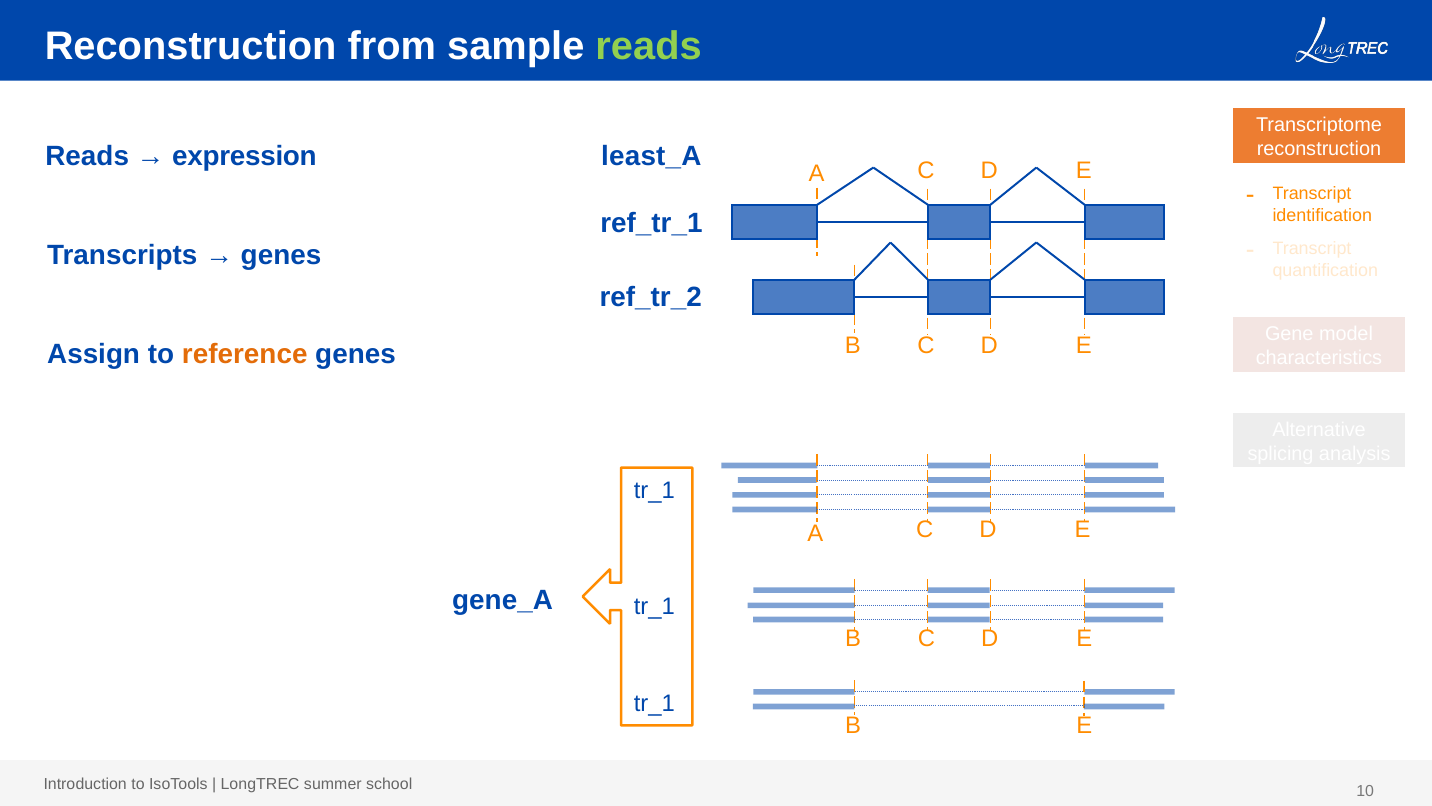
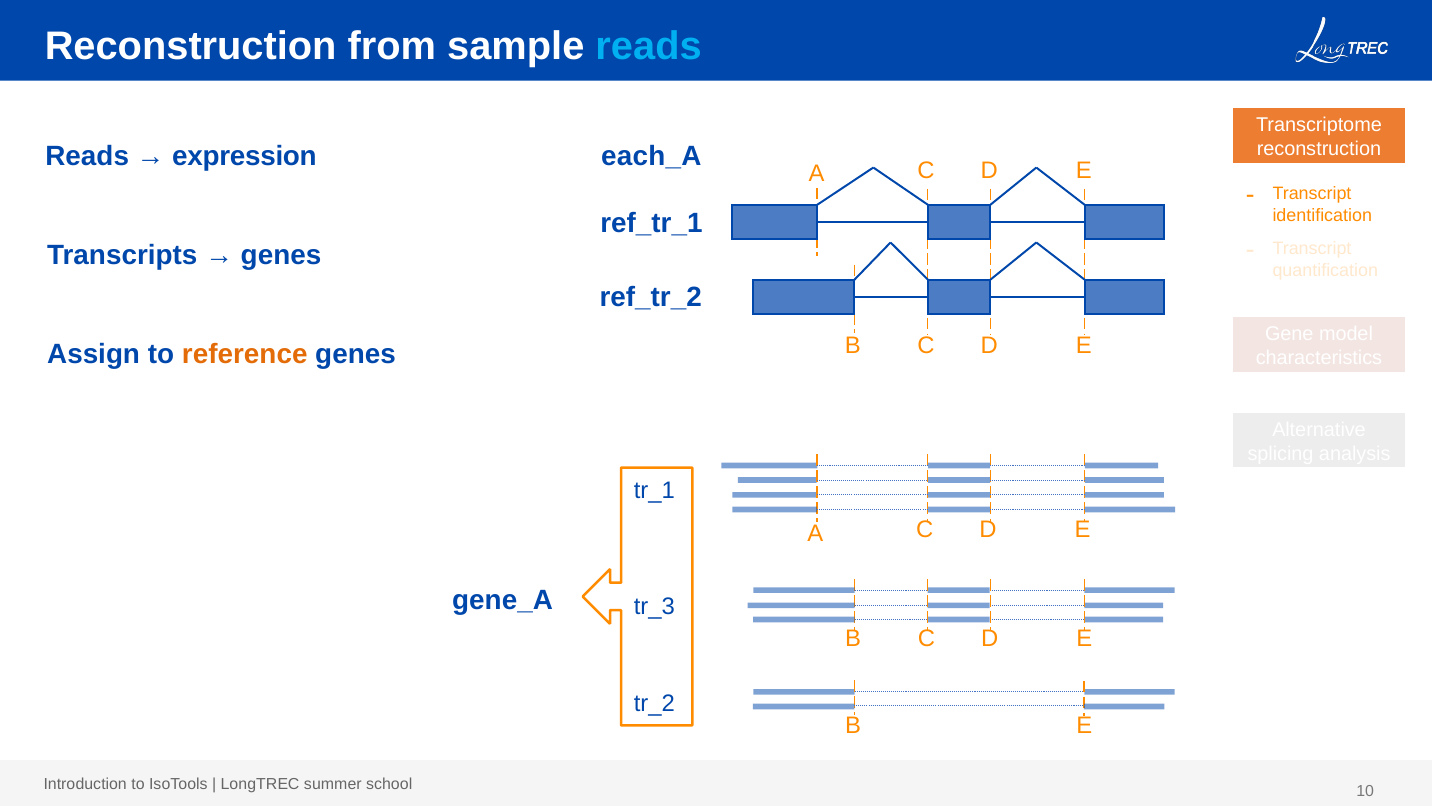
reads colour: light green -> light blue (649, 47)
least_A: least_A -> each_A (651, 156)
tr_1: tr_1 -> tr_3 (654, 607)
tr_1: tr_1 -> tr_2 (654, 703)
